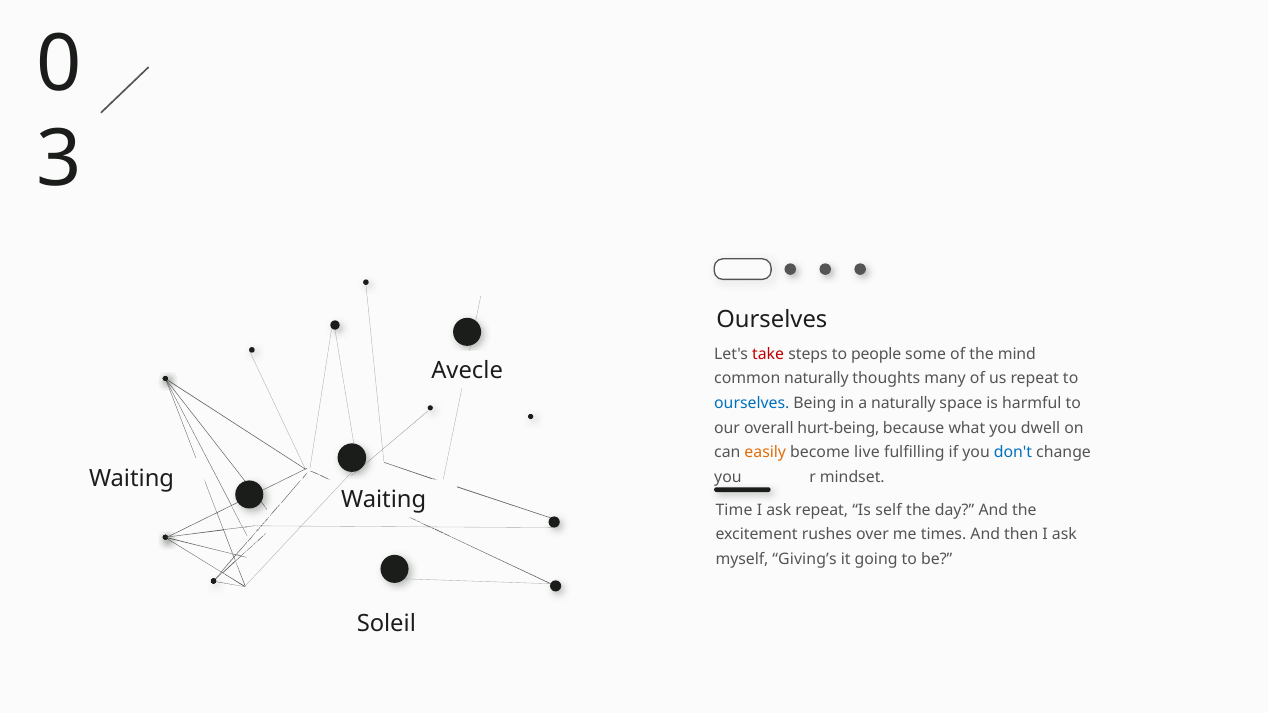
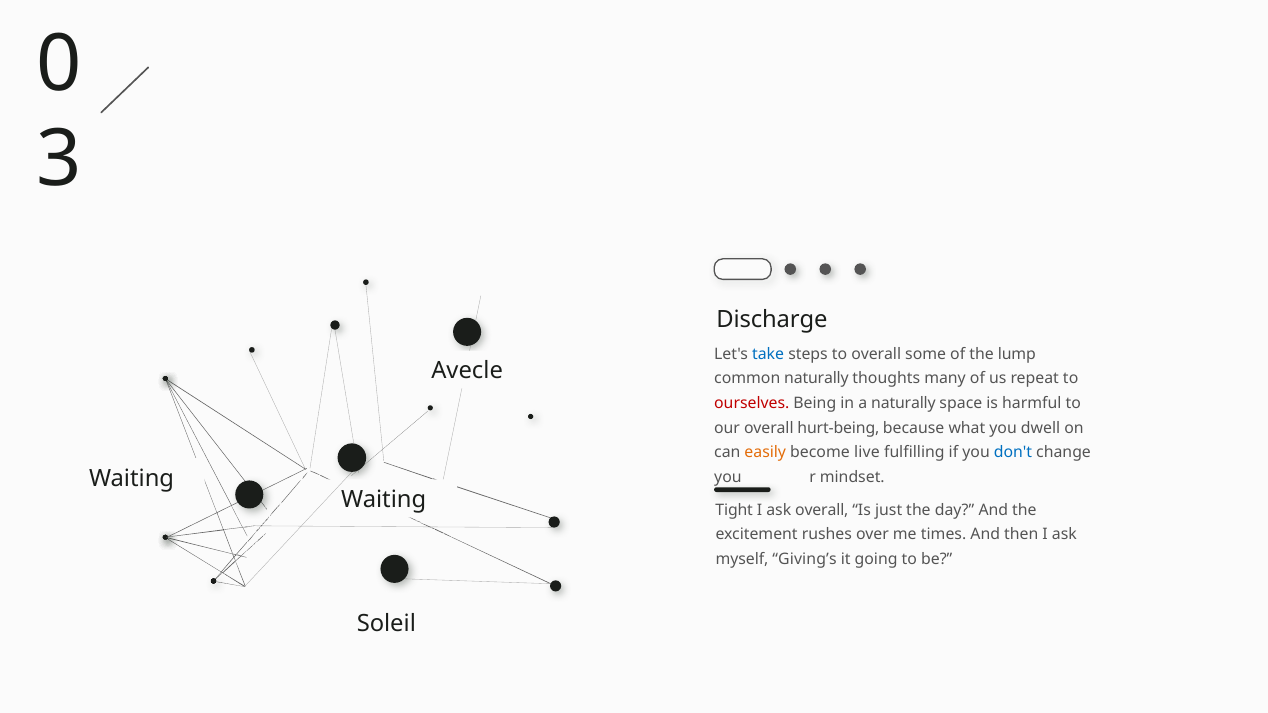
Ourselves: Ourselves -> Discharge (772, 320)
take colour: red -> blue (768, 354)
to people: people -> overall (876, 354)
mind: mind -> lump (1017, 354)
ourselves colour: blue -> red (752, 403)
Time: Time -> Tight (734, 510)
ask repeat: repeat -> overall (822, 510)
self: self -> just (889, 510)
